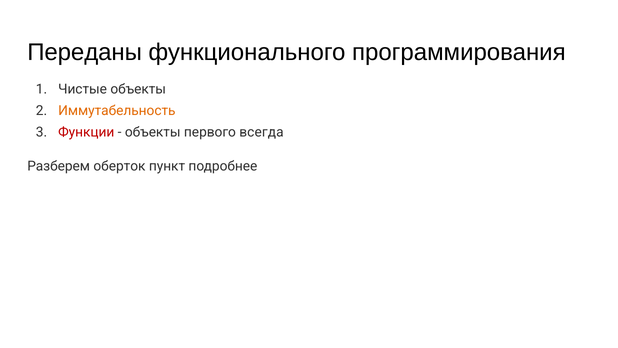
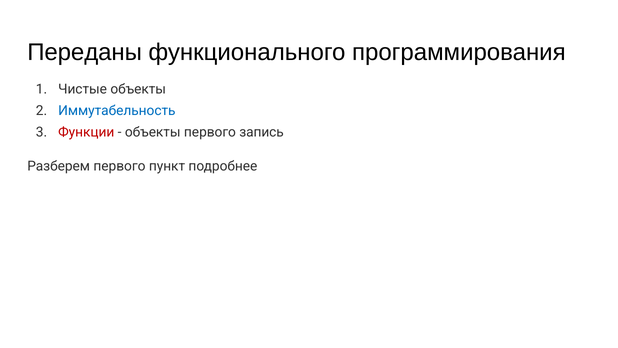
Иммутабельность colour: orange -> blue (117, 111)
всегда: всегда -> запись (262, 132)
Разберем оберток: оберток -> первого (119, 166)
